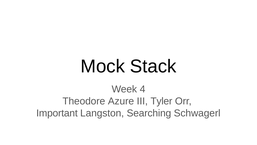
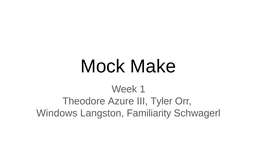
Stack: Stack -> Make (153, 66)
4: 4 -> 1 (143, 89)
Important: Important -> Windows (57, 113)
Searching: Searching -> Familiarity (149, 113)
